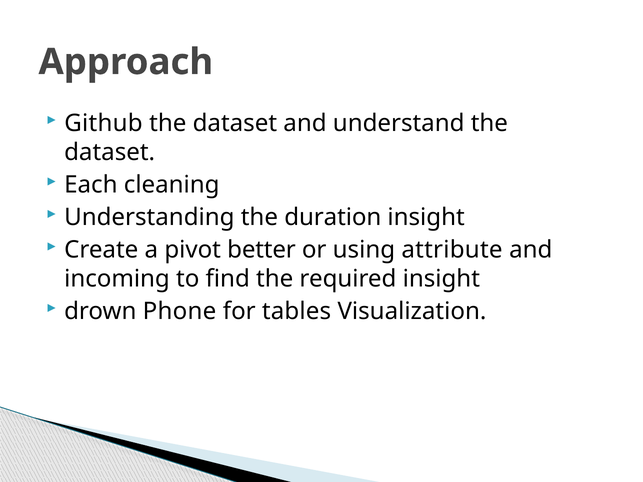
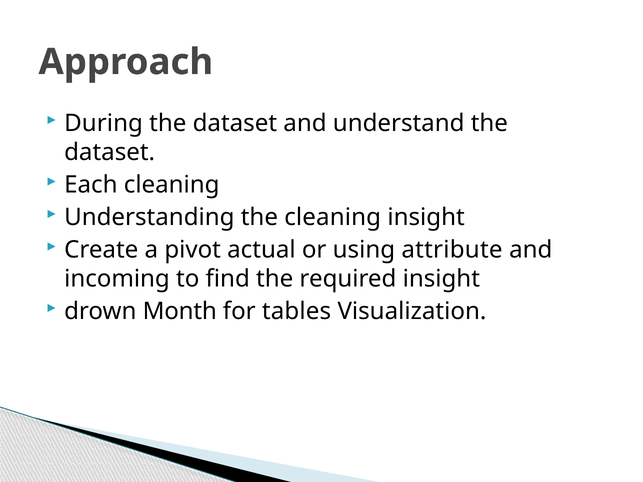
Github: Github -> During (104, 123)
the duration: duration -> cleaning (333, 218)
better: better -> actual (261, 250)
Phone: Phone -> Month (180, 312)
